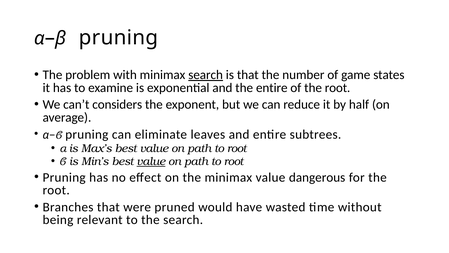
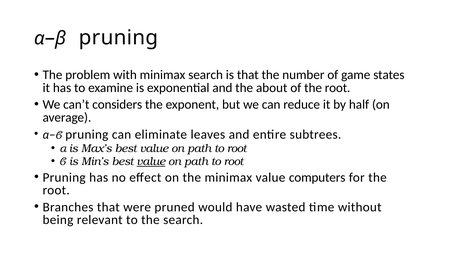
search underline: present -> none (206, 75)
the entire: entire -> about (272, 88)
dangerous: dangerous -> computers (317, 177)
